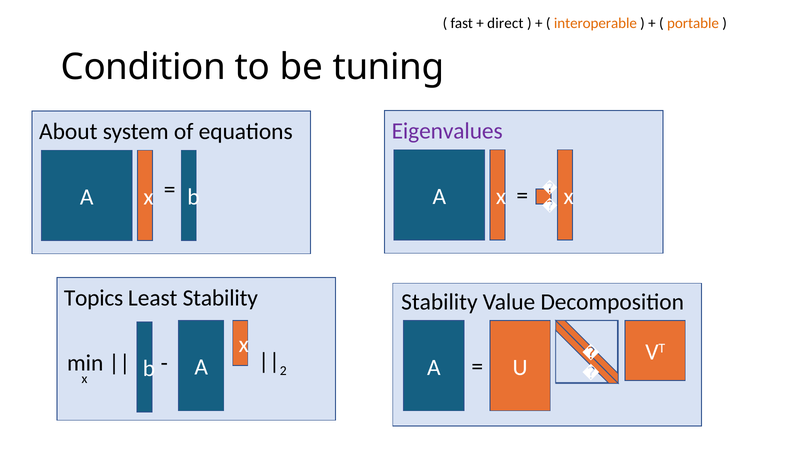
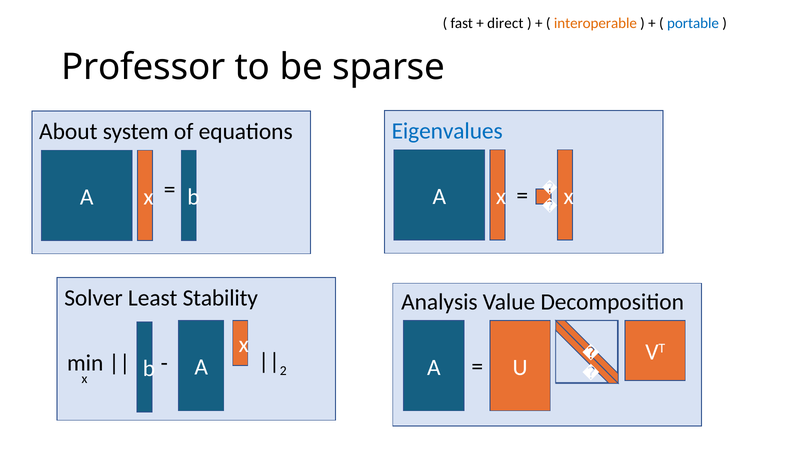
portable colour: orange -> blue (693, 23)
Condition: Condition -> Professor (143, 67)
tuning: tuning -> sparse (389, 67)
Eigenvalues colour: purple -> blue (447, 131)
Topics: Topics -> Solver (94, 299)
Stability: Stability -> Analysis (439, 302)
